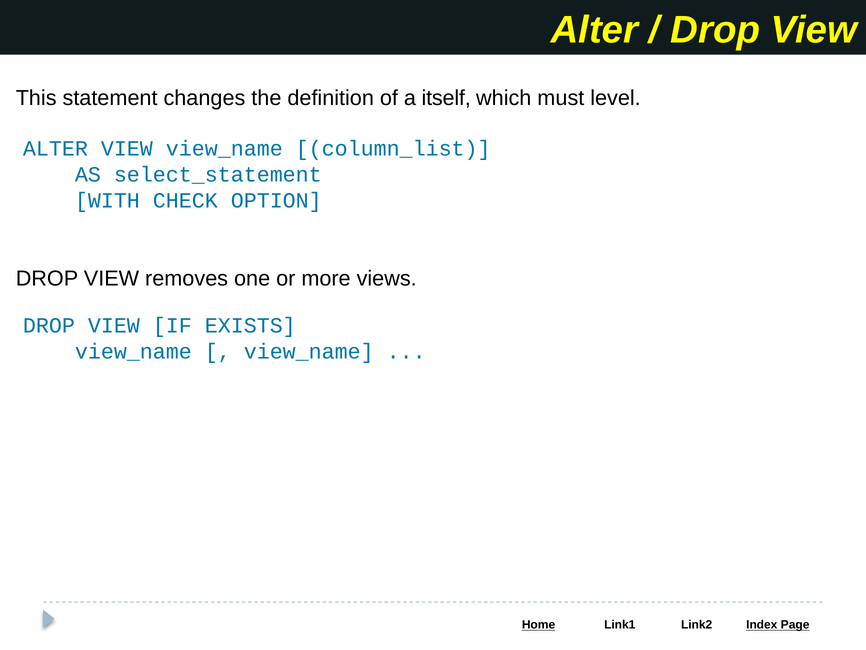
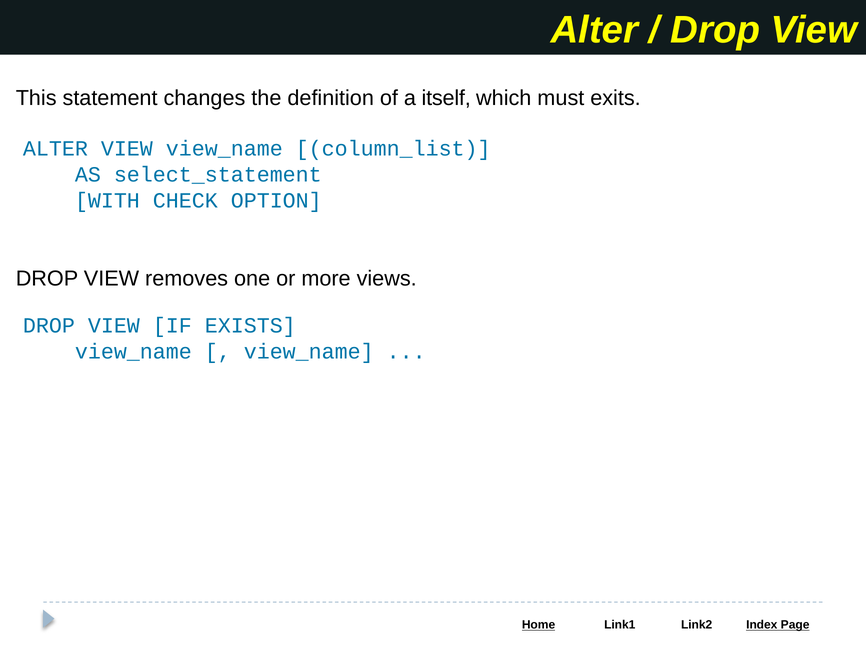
level: level -> exits (615, 98)
